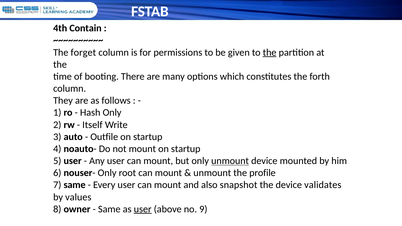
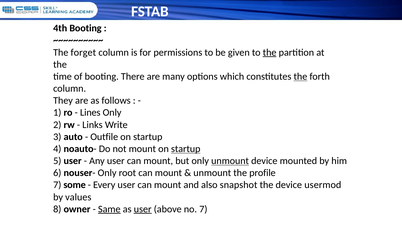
4th Contain: Contain -> Booting (86, 28)
the underline: none -> present (300, 77)
Hash: Hash -> Lines (90, 113)
Itself: Itself -> Links (92, 125)
startup underline: none -> present (186, 149)
7 same: same -> some (75, 185)
validates: validates -> usermod (323, 185)
Same underline: none -> present (109, 209)
no 9: 9 -> 7 (203, 209)
